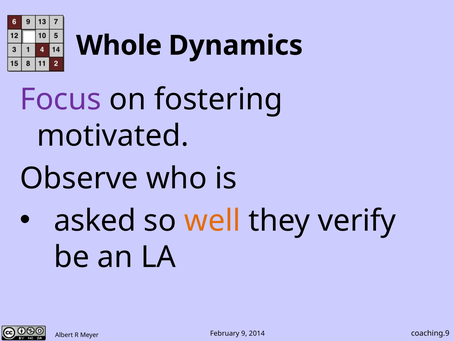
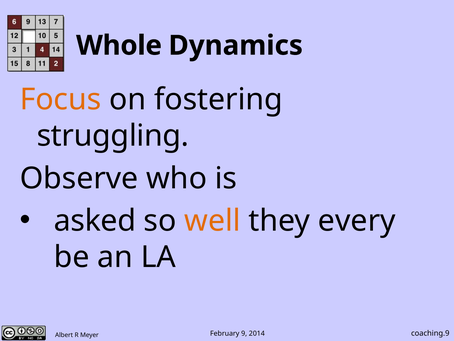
Focus colour: purple -> orange (61, 99)
motivated: motivated -> struggling (113, 136)
verify: verify -> every (357, 221)
